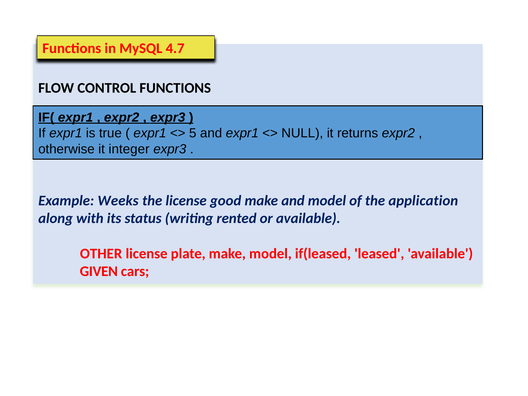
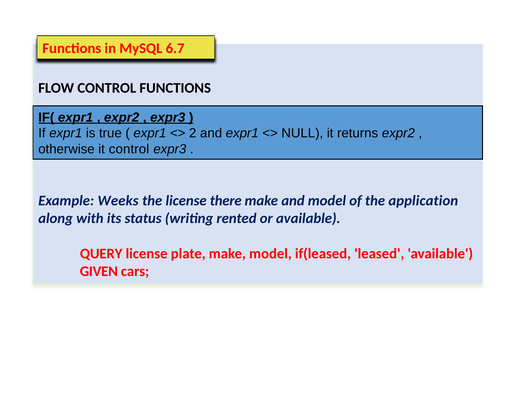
4.7: 4.7 -> 6.7 (175, 48)
5: 5 -> 2 (193, 133)
it integer: integer -> control (129, 149)
good: good -> there (226, 201)
OTHER: OTHER -> QUERY (101, 254)
